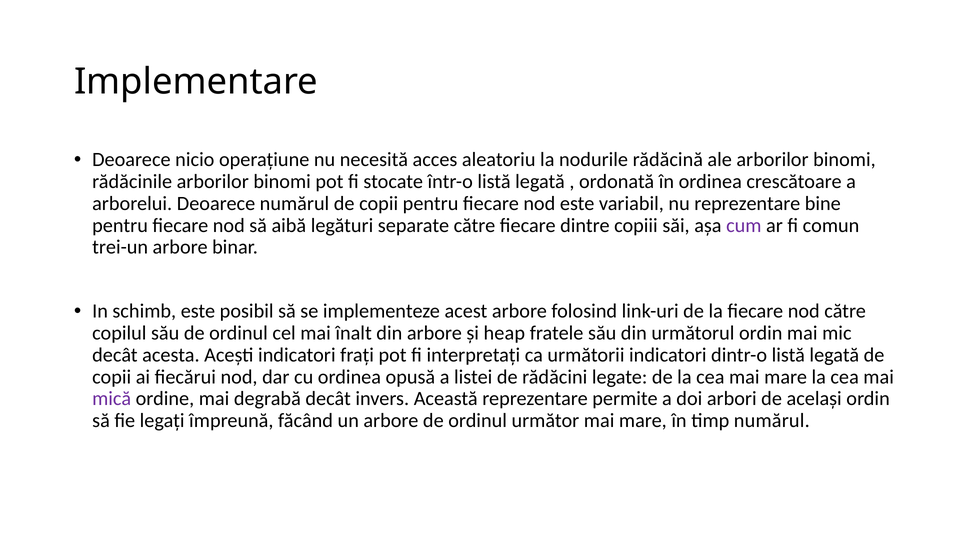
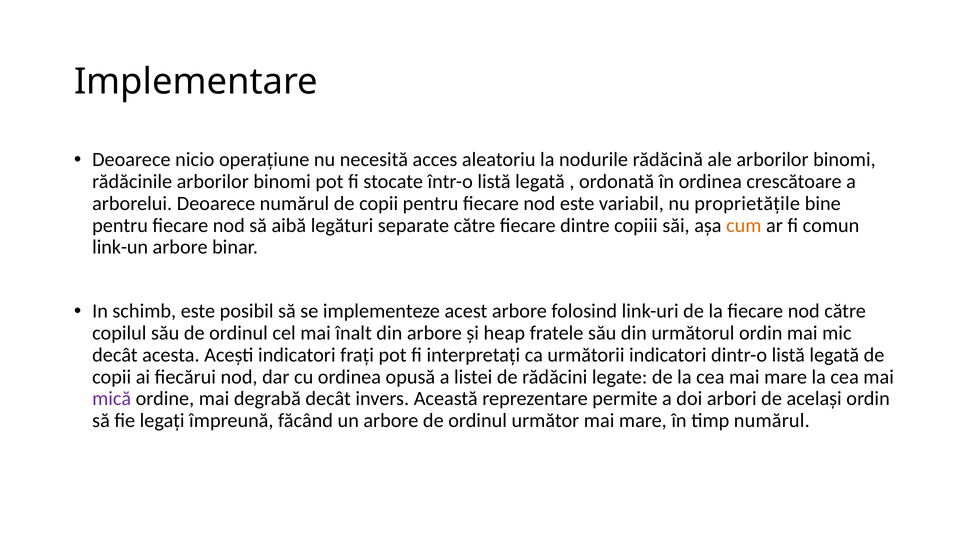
nu reprezentare: reprezentare -> proprietățile (747, 204)
cum colour: purple -> orange (744, 225)
trei-un: trei-un -> link-un (120, 247)
